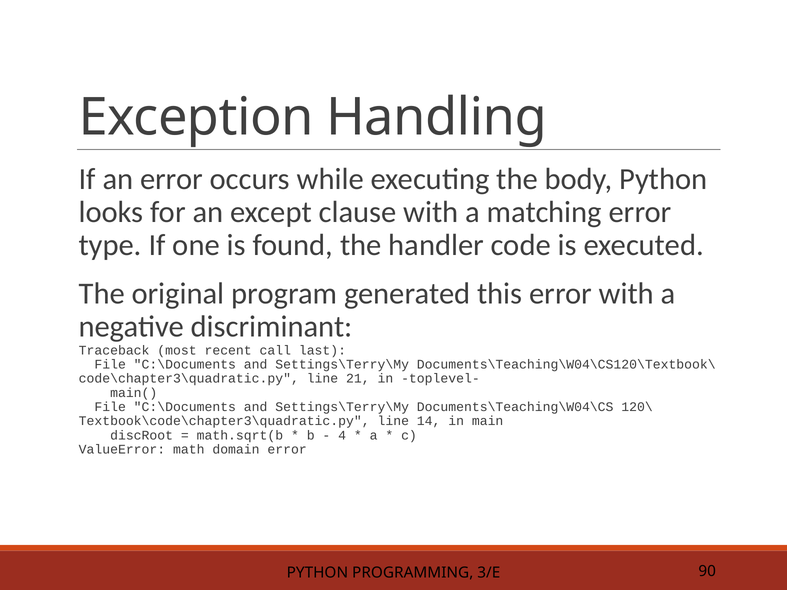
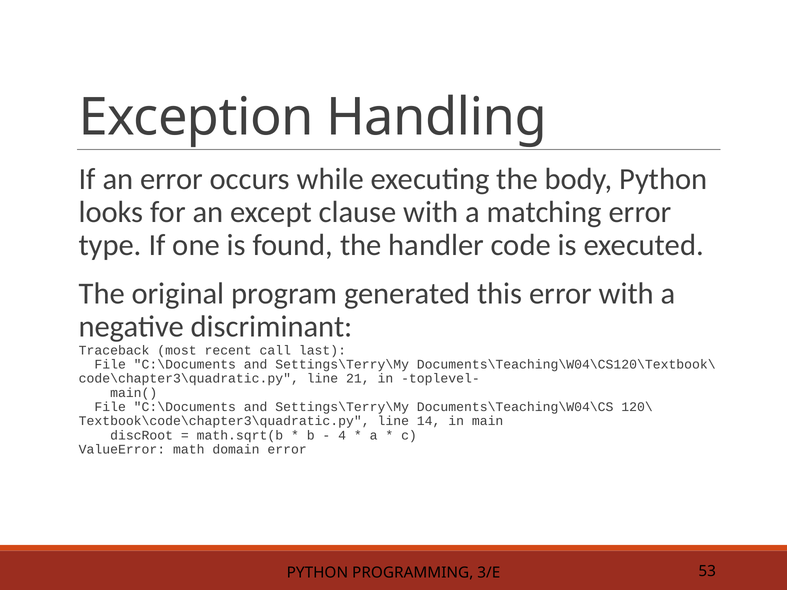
90: 90 -> 53 (707, 572)
